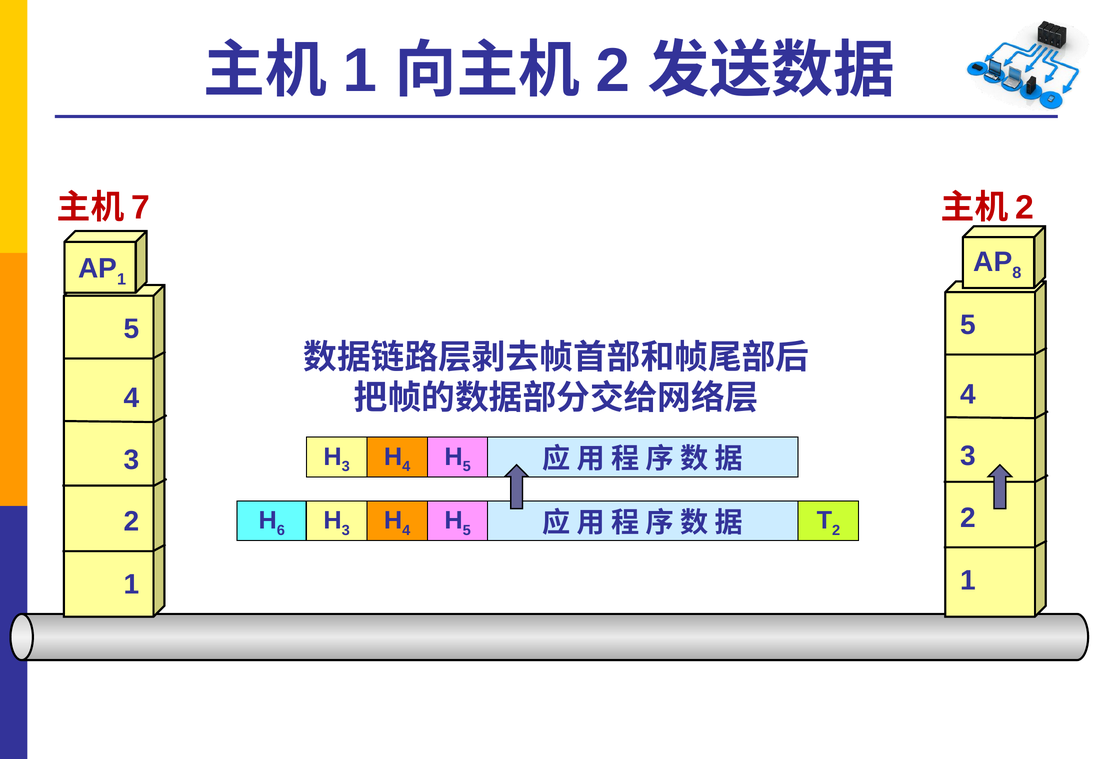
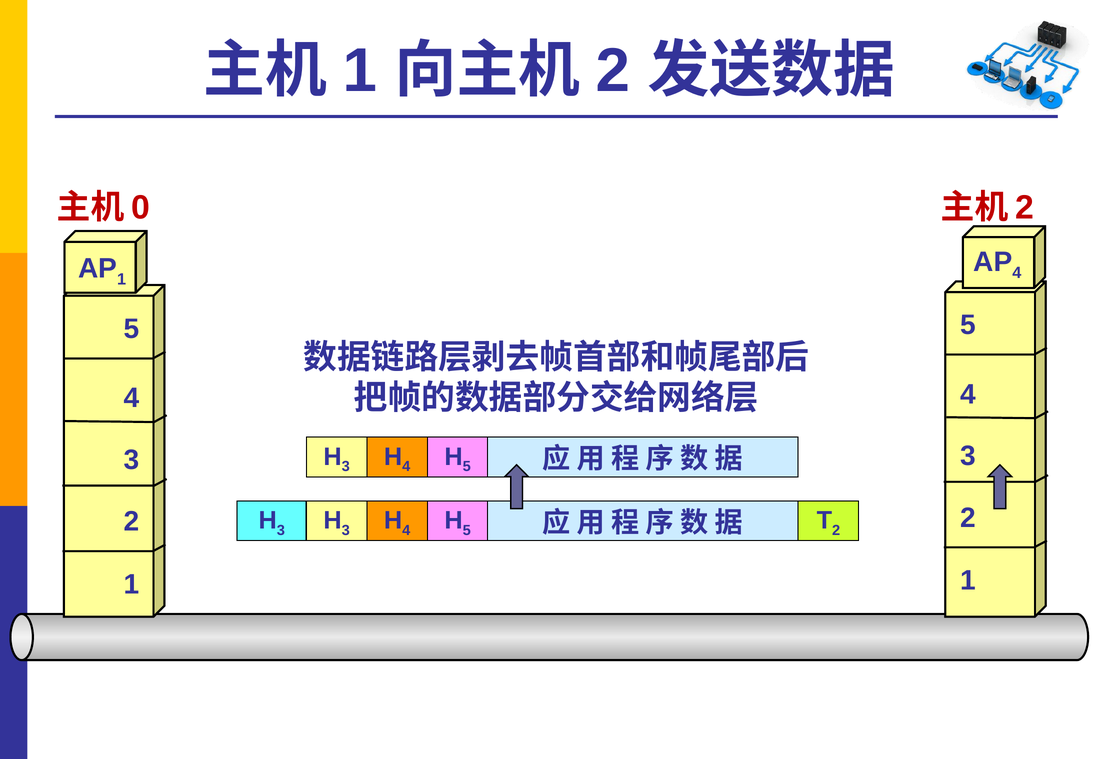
7: 7 -> 0 (140, 208)
8: 8 -> 4 (1017, 273)
6: 6 -> 3 (281, 530)
